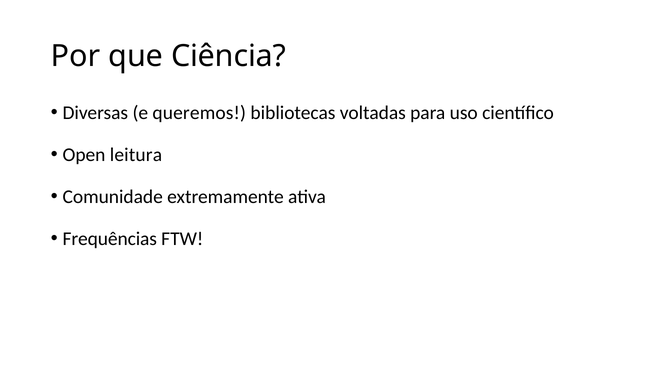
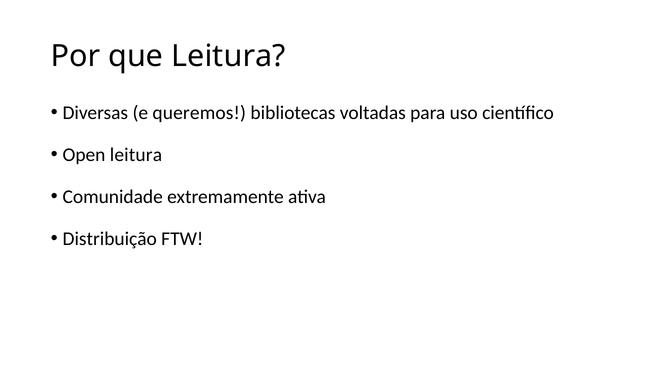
que Ciência: Ciência -> Leitura (228, 56)
Frequências: Frequências -> Distribuição (110, 239)
